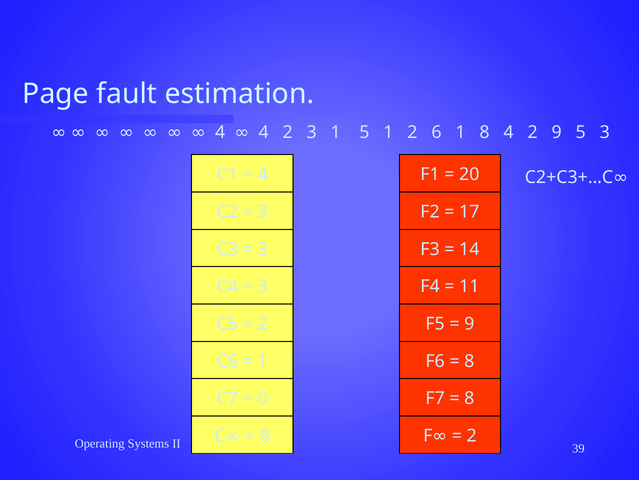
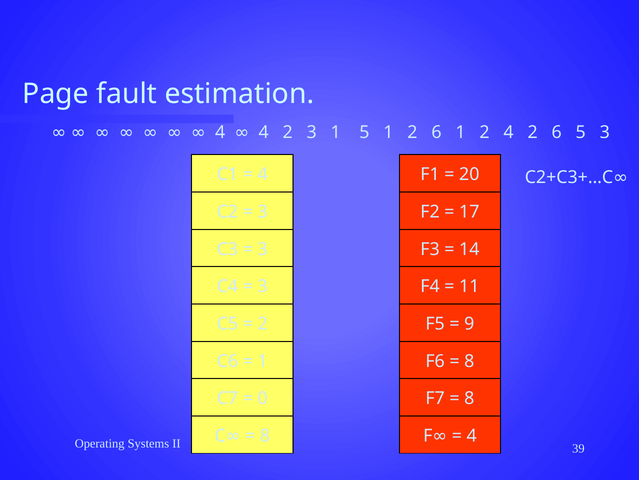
6 1 8: 8 -> 2 (485, 132)
4 2 9: 9 -> 6 (557, 132)
2: 2 -> 4 (472, 435)
